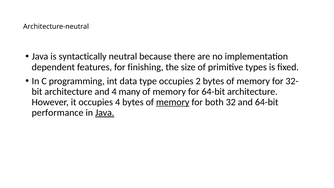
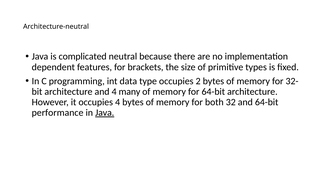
syntactically: syntactically -> complicated (83, 56)
finishing: finishing -> brackets (145, 67)
memory underline: present -> none (173, 102)
